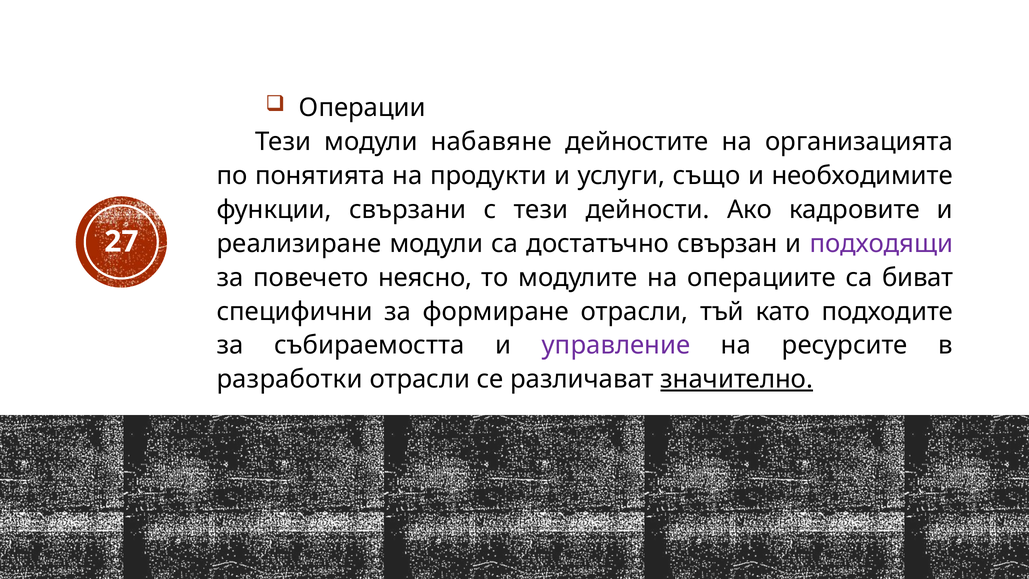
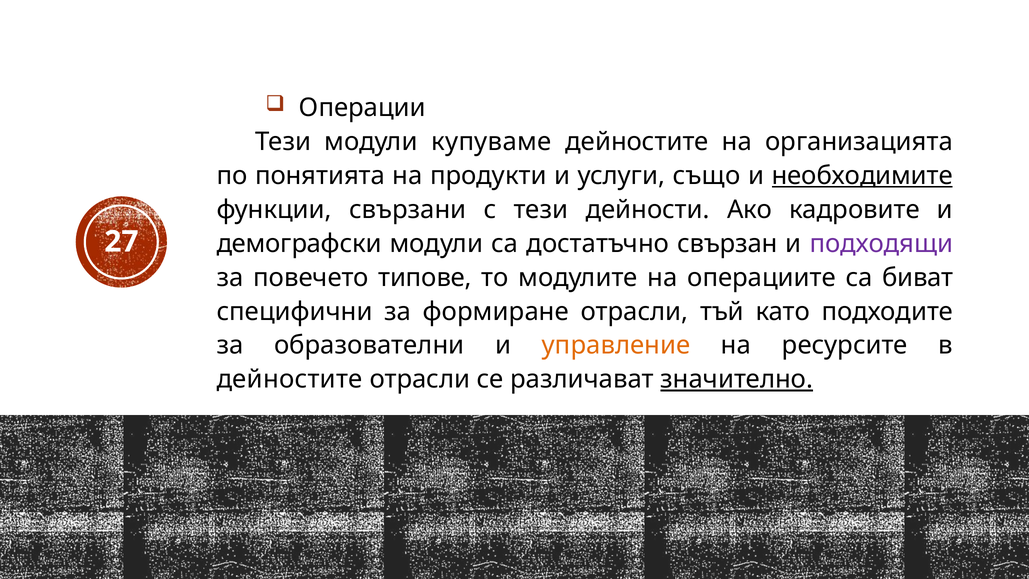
набавяне: набавяне -> купуваме (491, 142)
необходимите underline: none -> present (862, 176)
реализиране: реализиране -> демографски (299, 244)
неясно: неясно -> типове (425, 278)
събираемостта: събираемостта -> образователни (369, 345)
управление colour: purple -> orange (616, 345)
разработки: разработки -> дейностите (290, 379)
